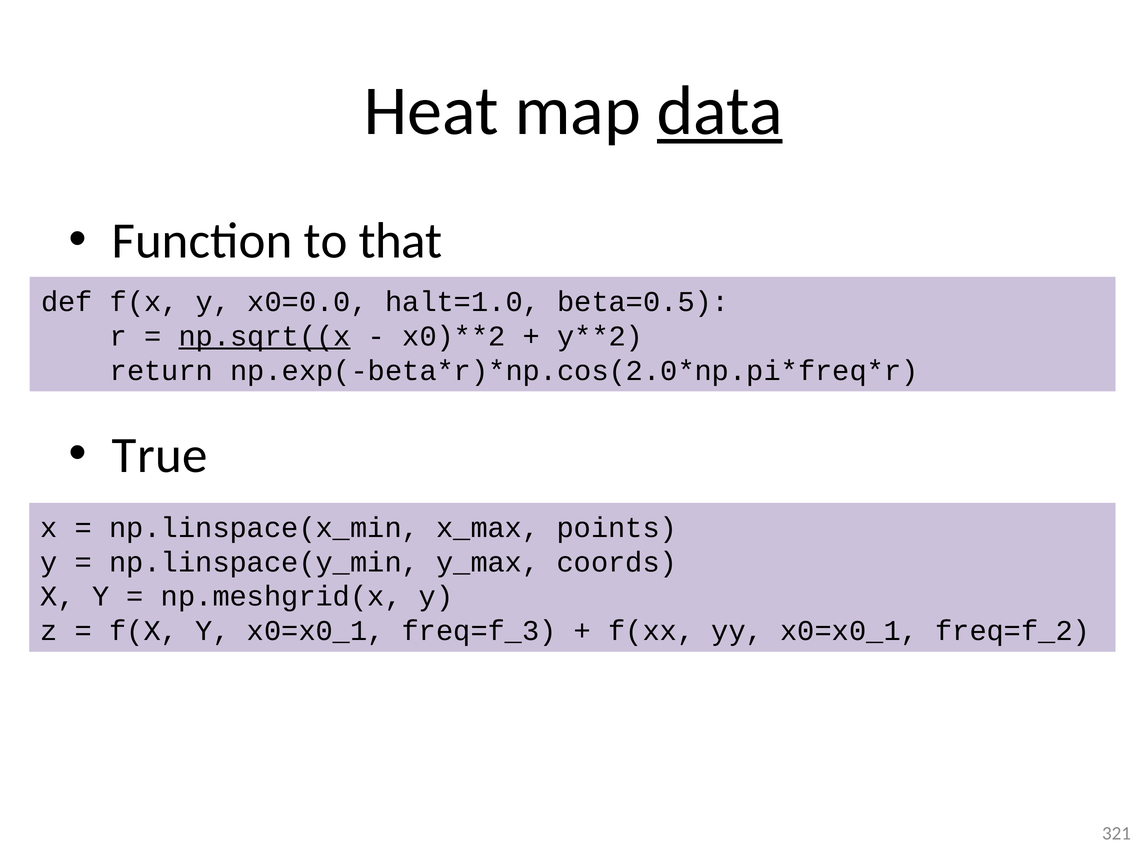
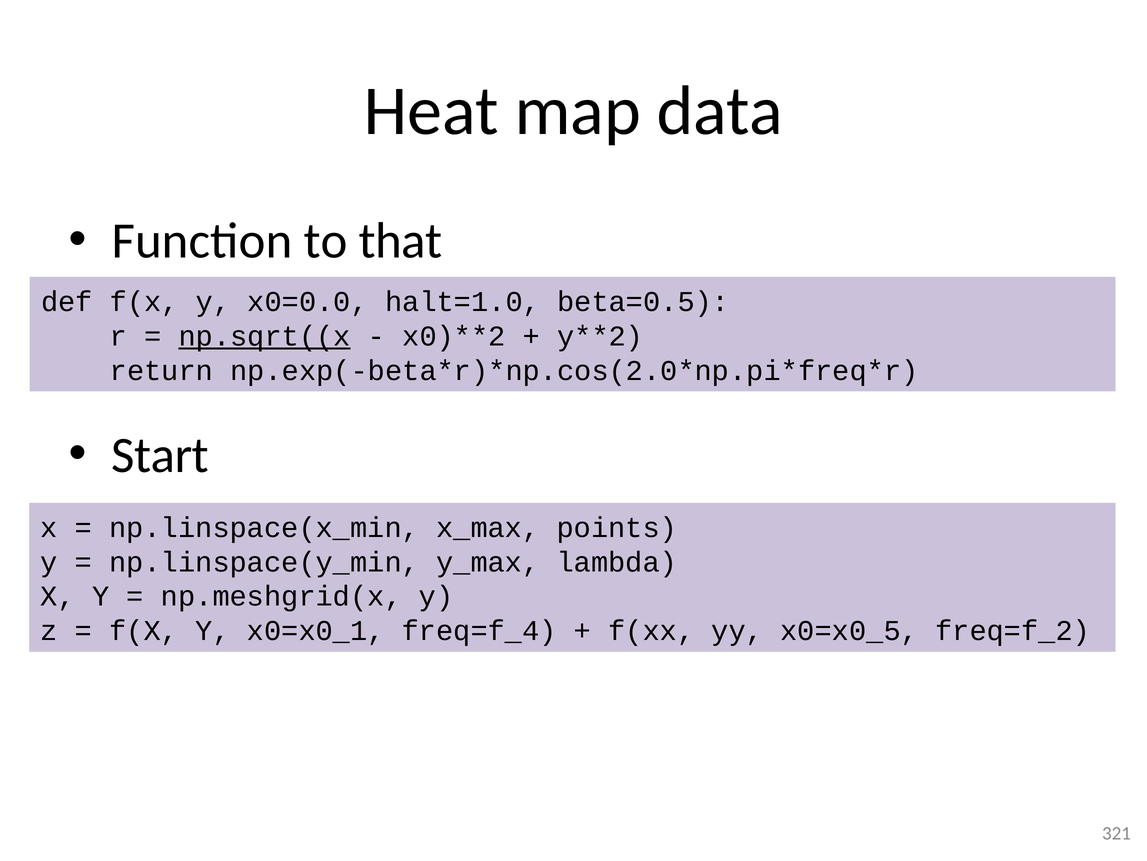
data underline: present -> none (720, 111)
True: True -> Start (160, 455)
coords: coords -> lambda (617, 562)
freq=f_3: freq=f_3 -> freq=f_4 (479, 630)
yy x0=x0_1: x0=x0_1 -> x0=x0_5 (849, 630)
